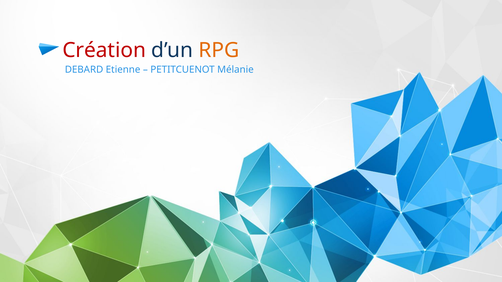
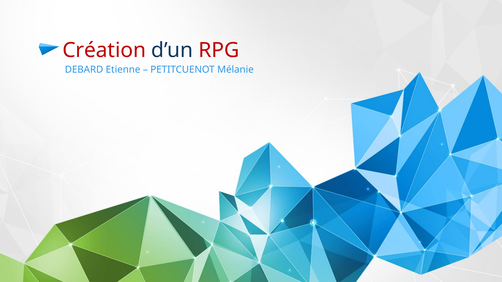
RPG colour: orange -> red (219, 50)
